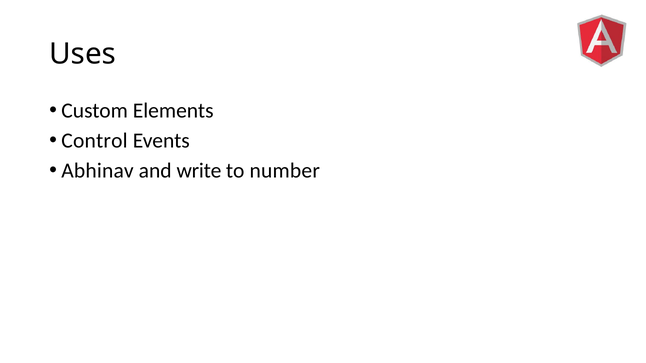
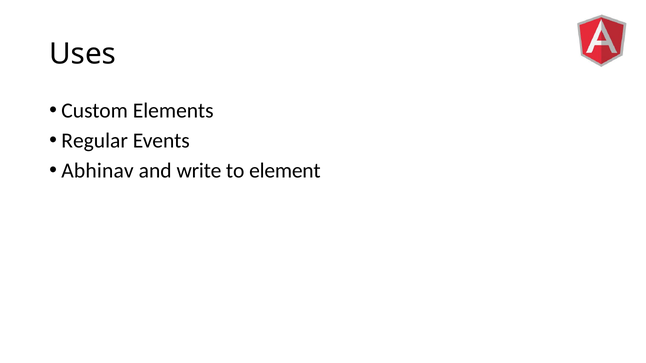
Control: Control -> Regular (95, 141)
number: number -> element (285, 171)
